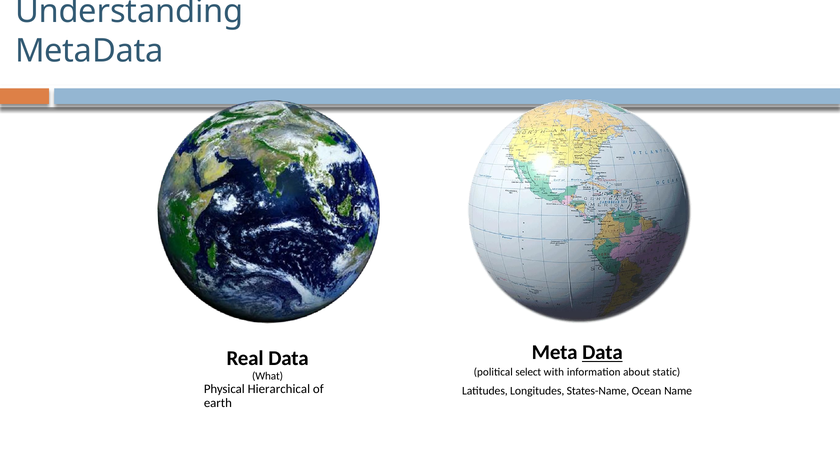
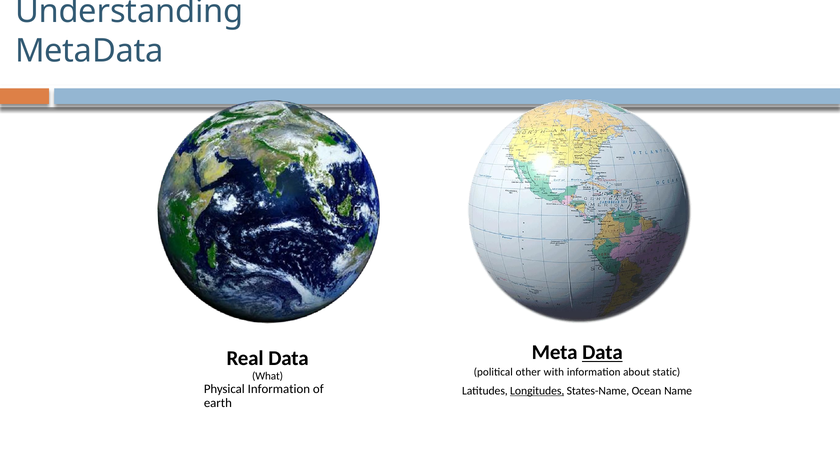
select: select -> other (528, 372)
Physical Hierarchical: Hierarchical -> Information (279, 389)
Longitudes underline: none -> present (537, 390)
